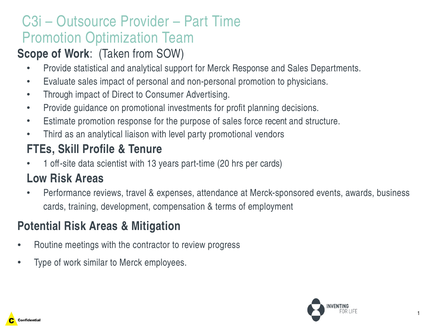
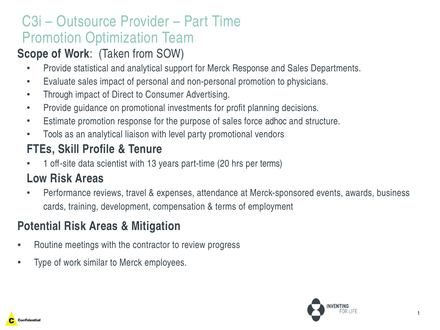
recent: recent -> adhoc (276, 121)
Third: Third -> Tools (53, 134)
per cards: cards -> terms (271, 164)
